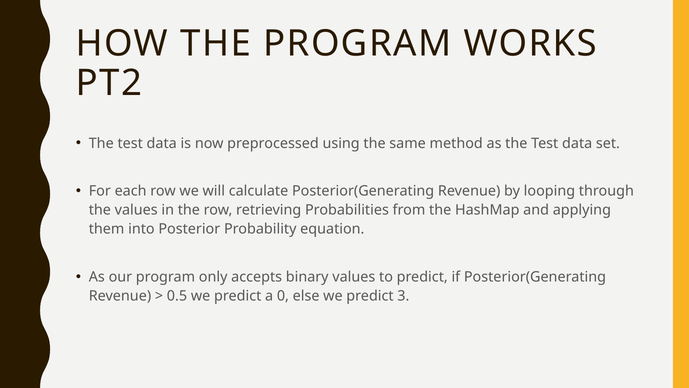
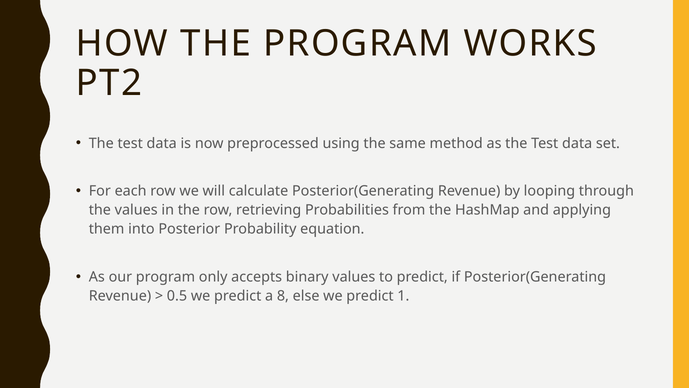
0: 0 -> 8 (283, 296)
3: 3 -> 1 (403, 296)
